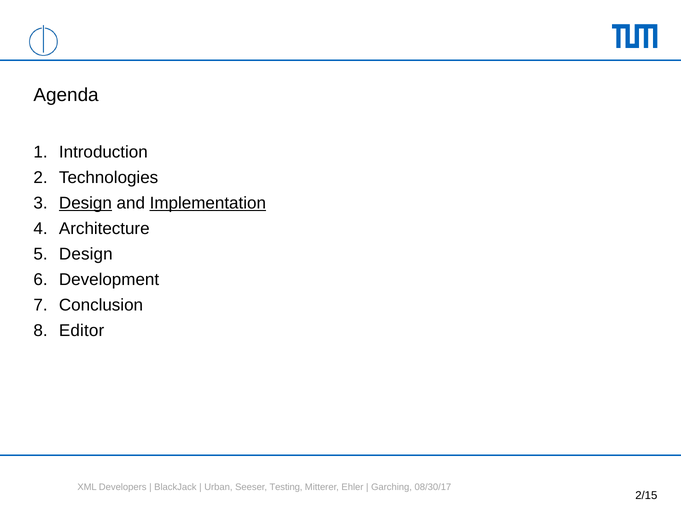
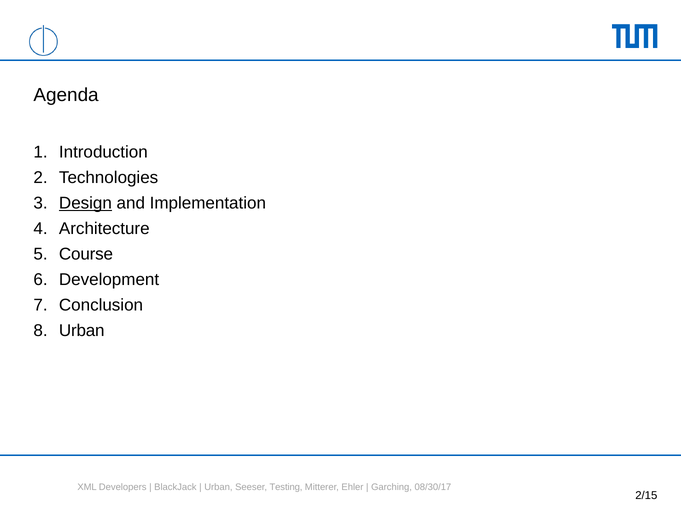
Implementation underline: present -> none (208, 203)
Design: Design -> Course (86, 255)
Editor: Editor -> Urban (82, 331)
